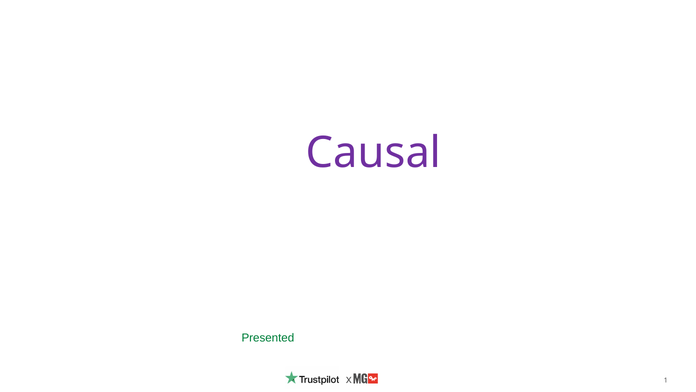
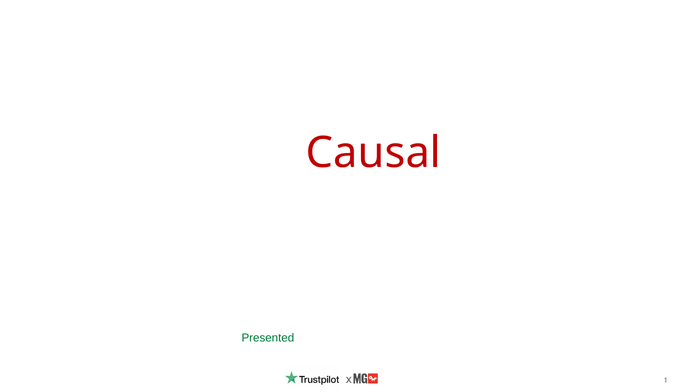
Causal colour: purple -> red (374, 153)
